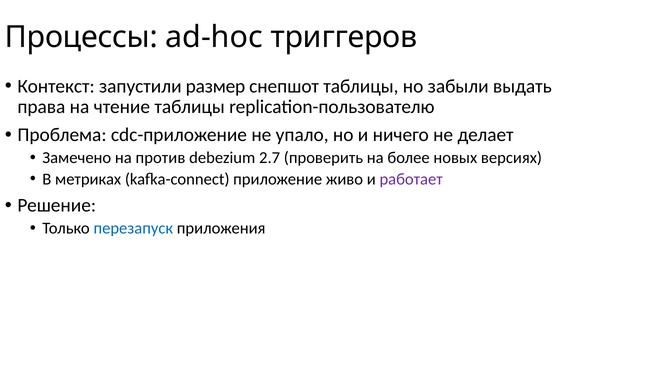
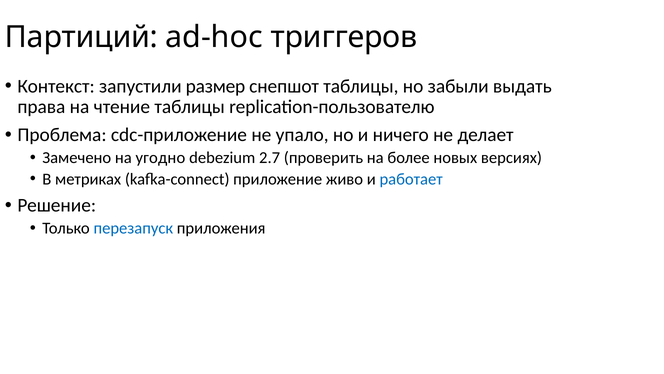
Процессы: Процессы -> Партиций (81, 37)
против: против -> угодно (160, 158)
работает colour: purple -> blue (411, 179)
